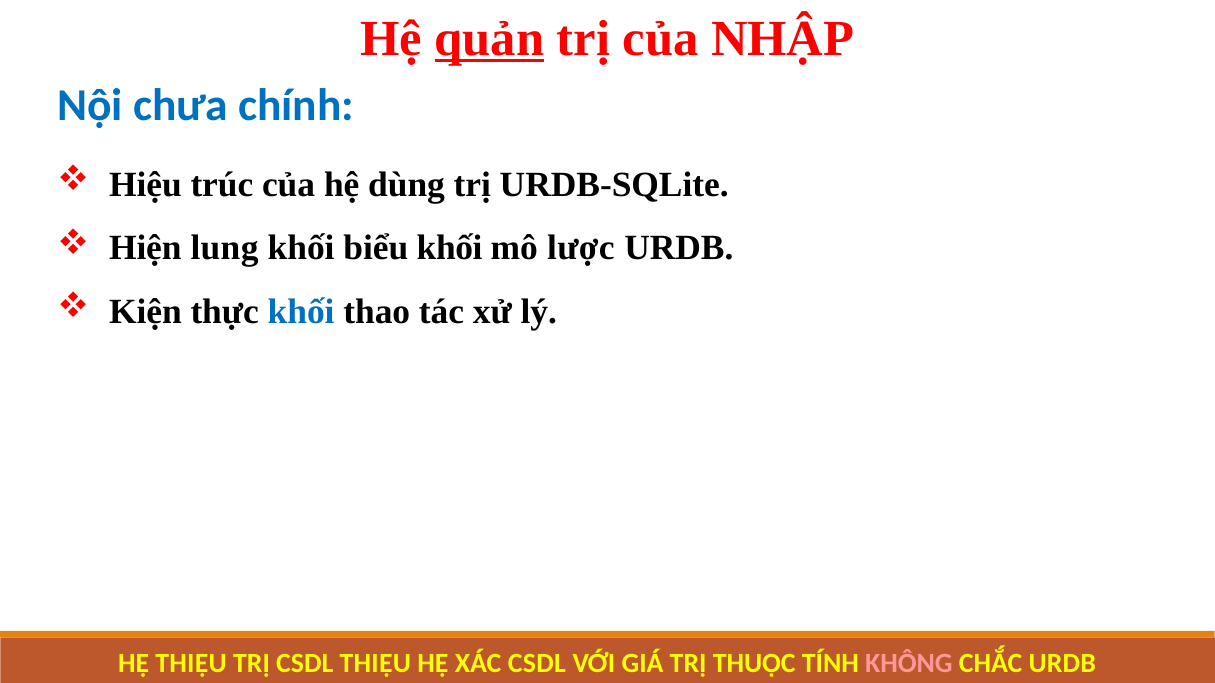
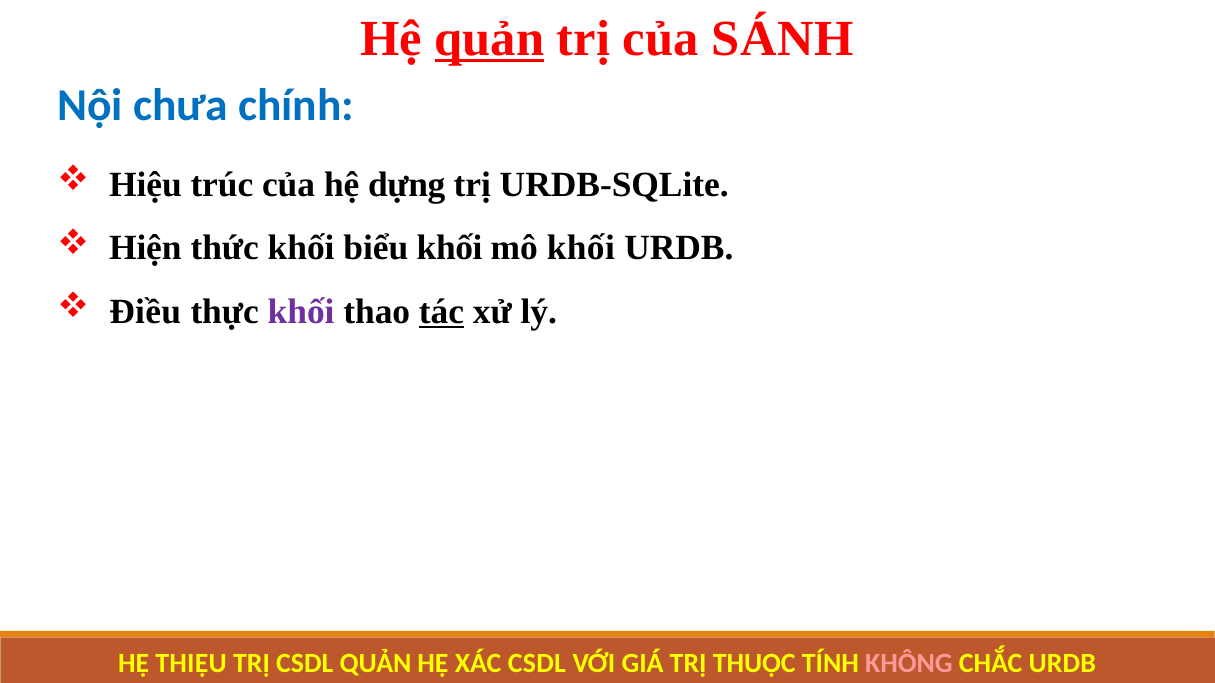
NHẬP: NHẬP -> SÁNH (783, 38)
dùng: dùng -> dựng (407, 184)
lung: lung -> thức (225, 248)
mô lược: lược -> khối (581, 248)
Kiện: Kiện -> Điều (145, 312)
khối colour: blue -> purple (301, 312)
tác underline: none -> present (442, 312)
CSDL THIỆU: THIỆU -> QUẢN (376, 664)
